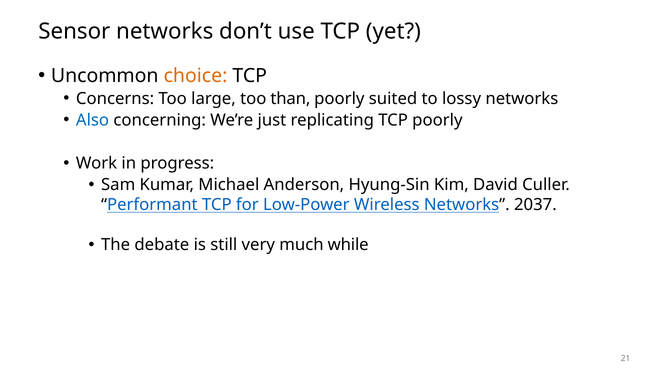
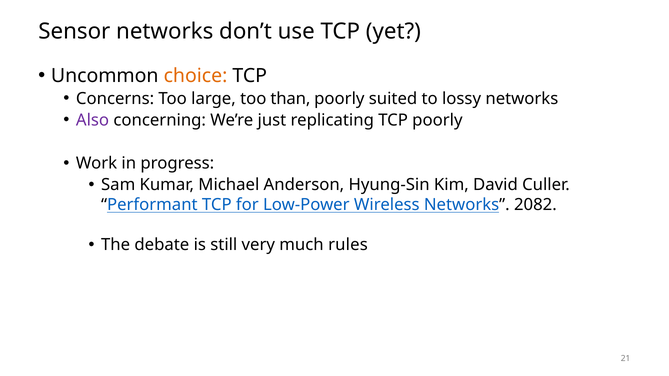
Also colour: blue -> purple (93, 120)
2037: 2037 -> 2082 (535, 205)
while: while -> rules (348, 245)
